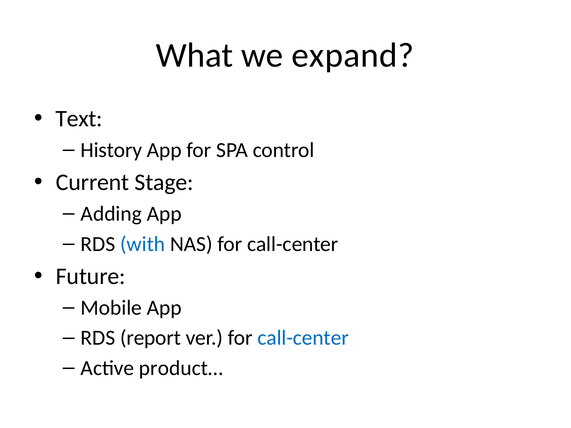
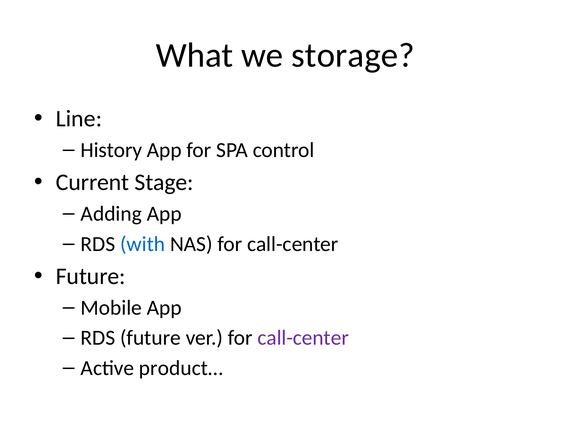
expand: expand -> storage (353, 55)
Text: Text -> Line (79, 119)
RDS report: report -> future (150, 338)
call-center colour: blue -> purple (303, 338)
